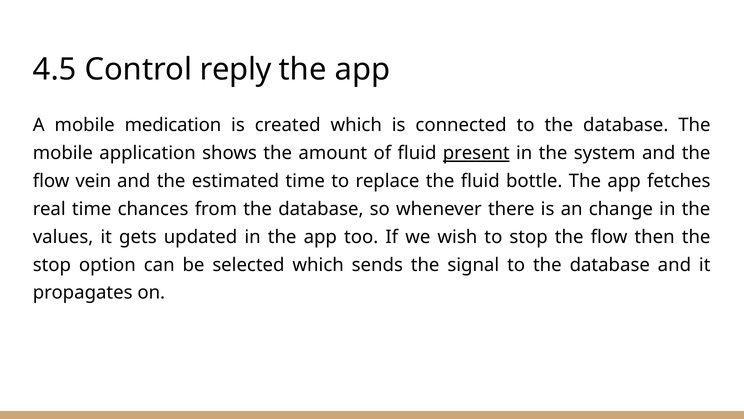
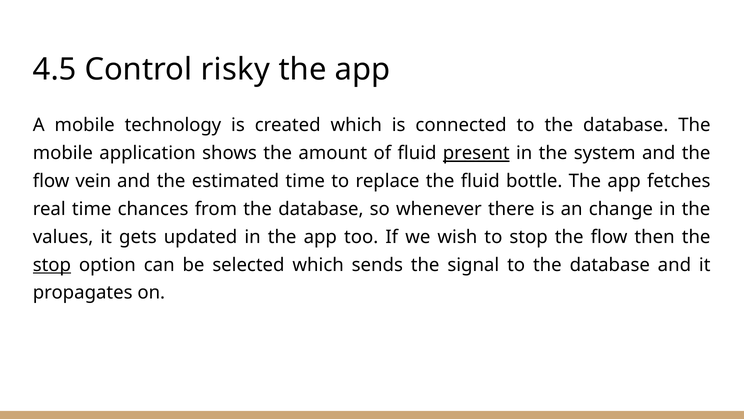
reply: reply -> risky (235, 69)
medication: medication -> technology (173, 125)
stop underline: none -> present (52, 265)
